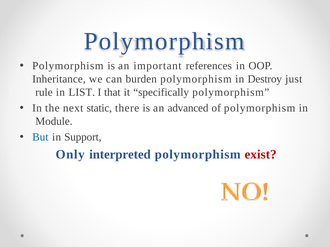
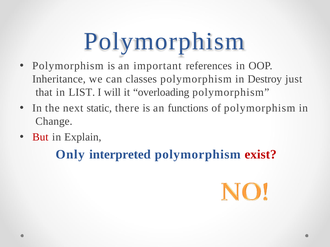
burden: burden -> classes (141, 79)
rule: rule -> that (44, 92)
that: that -> will (112, 92)
specifically: specifically -> overloading (161, 92)
advanced: advanced -> functions (188, 108)
Module: Module -> Change (54, 121)
But colour: blue -> red (40, 137)
Support: Support -> Explain (83, 137)
